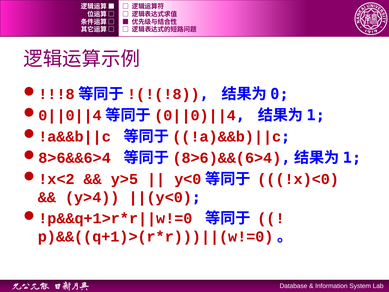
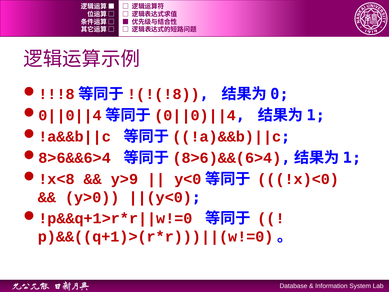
!x<2: !x<2 -> !x<8 (57, 179)
y>5: y>5 -> y>9 (125, 179)
y>4: y>4 -> y>0 (92, 197)
